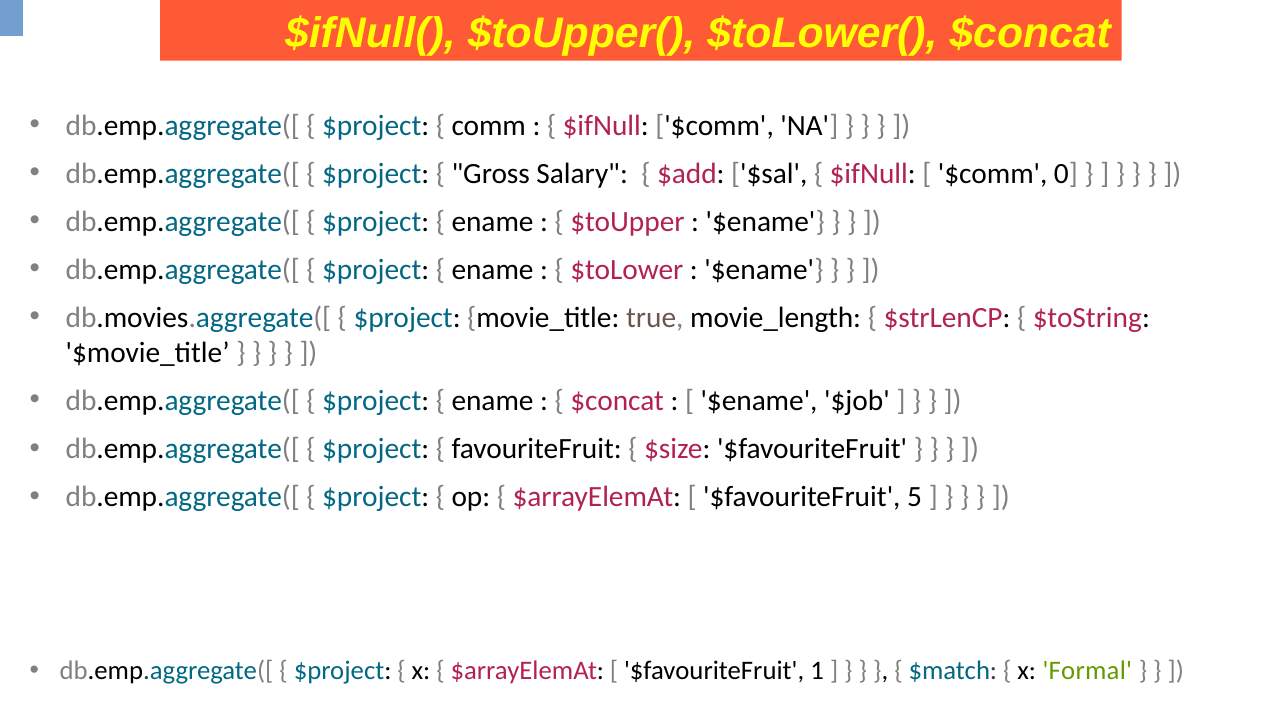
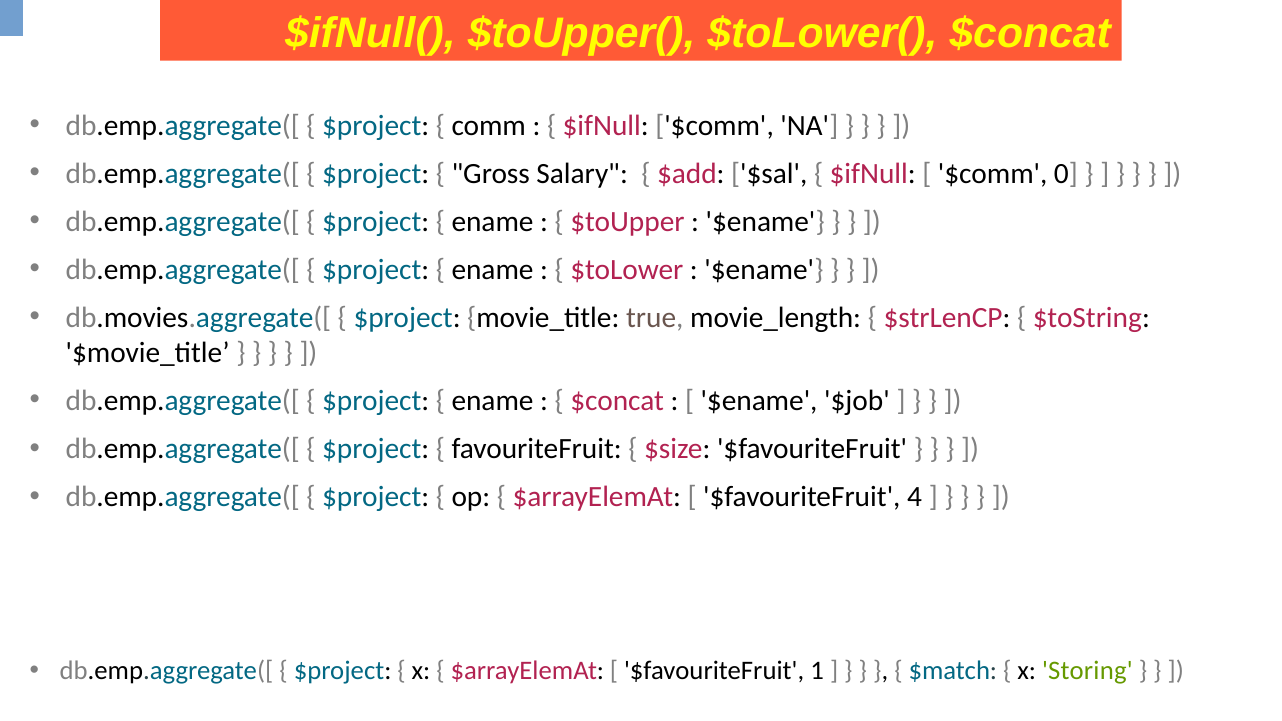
5: 5 -> 4 (914, 497)
Formal: Formal -> Storing (1087, 671)
